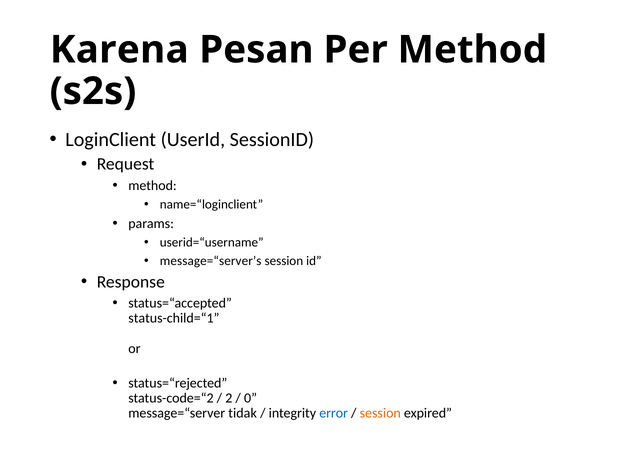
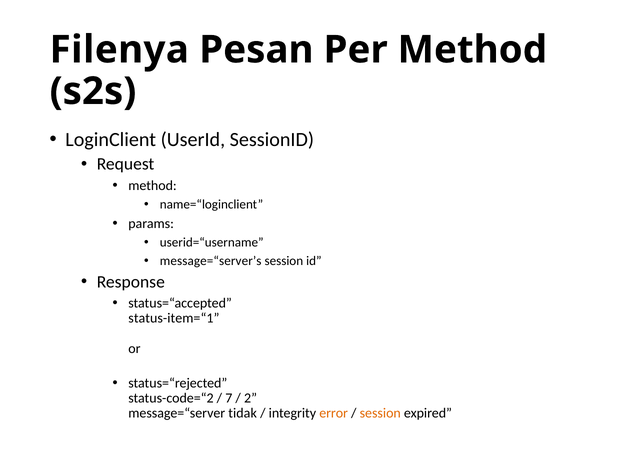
Karena: Karena -> Filenya (119, 50)
status-child=“1: status-child=“1 -> status-item=“1 (174, 319)
2: 2 -> 7 (229, 399)
0: 0 -> 2 (251, 399)
error colour: blue -> orange (334, 414)
